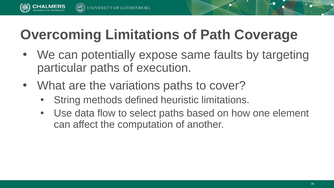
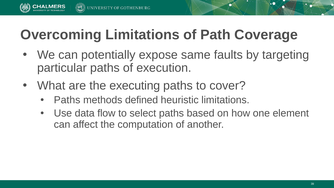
variations: variations -> executing (135, 86)
String: String -> Paths (67, 100)
